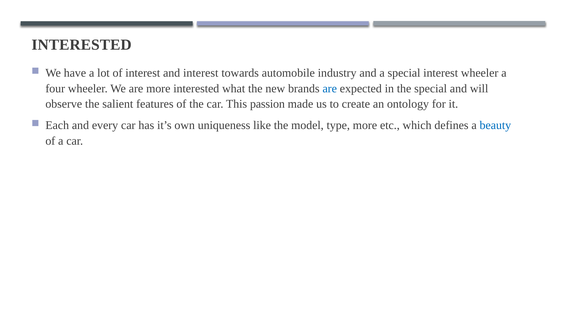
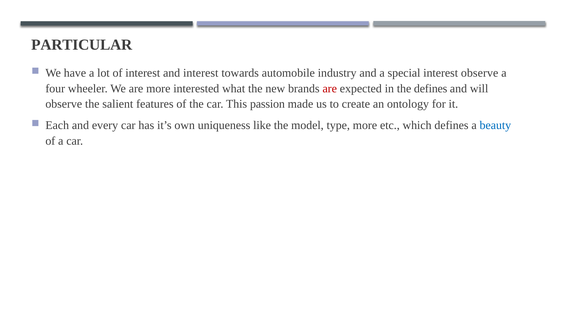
INTERESTED: INTERESTED -> PARTICULAR (82, 45)
interest wheeler: wheeler -> observe (480, 73)
are colour: blue -> red (330, 89)
the special: special -> defines (431, 89)
